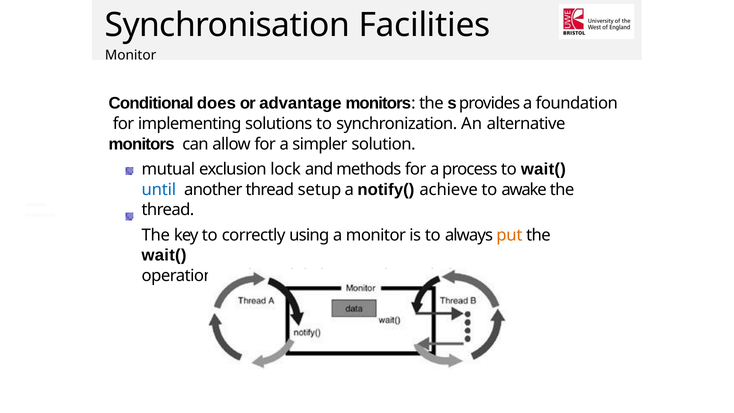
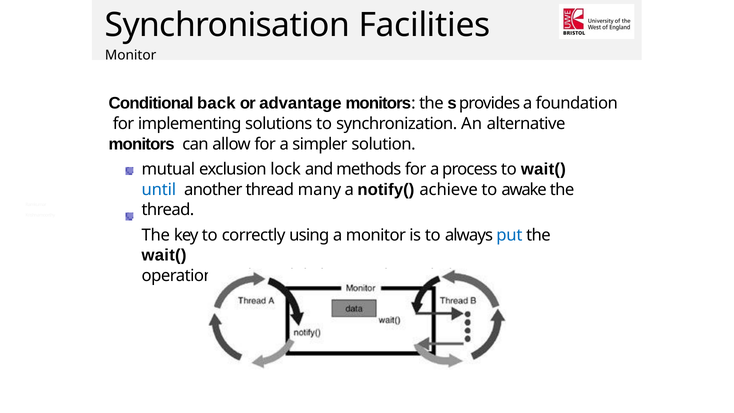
does: does -> back (216, 103)
setup: setup -> many (319, 189)
put colour: orange -> blue (509, 235)
